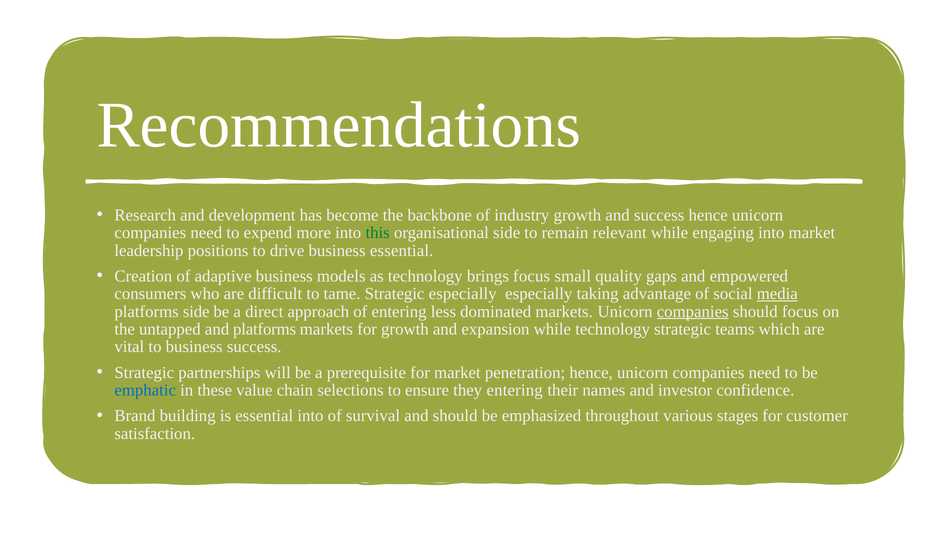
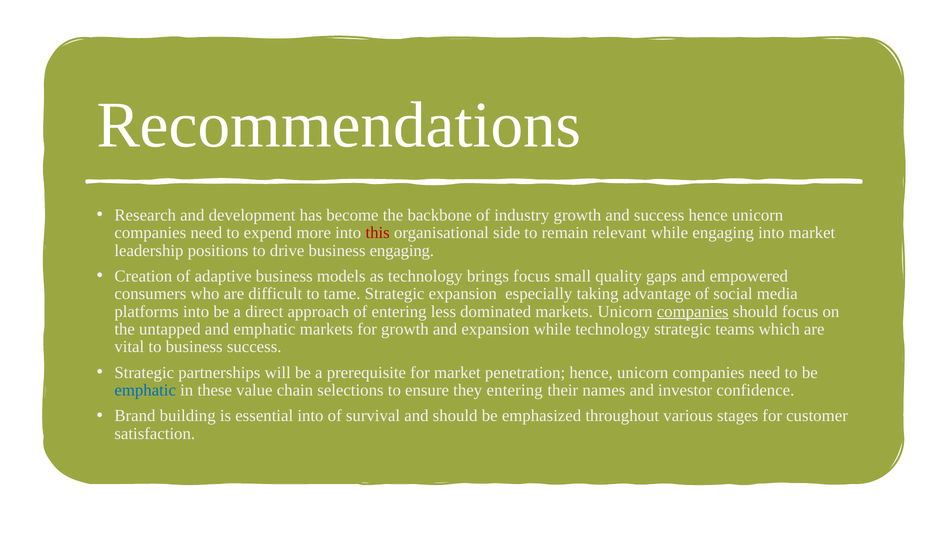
this colour: green -> red (378, 233)
business essential: essential -> engaging (402, 251)
Strategic especially: especially -> expansion (463, 294)
media underline: present -> none (777, 294)
platforms side: side -> into (196, 312)
and platforms: platforms -> emphatic (264, 329)
